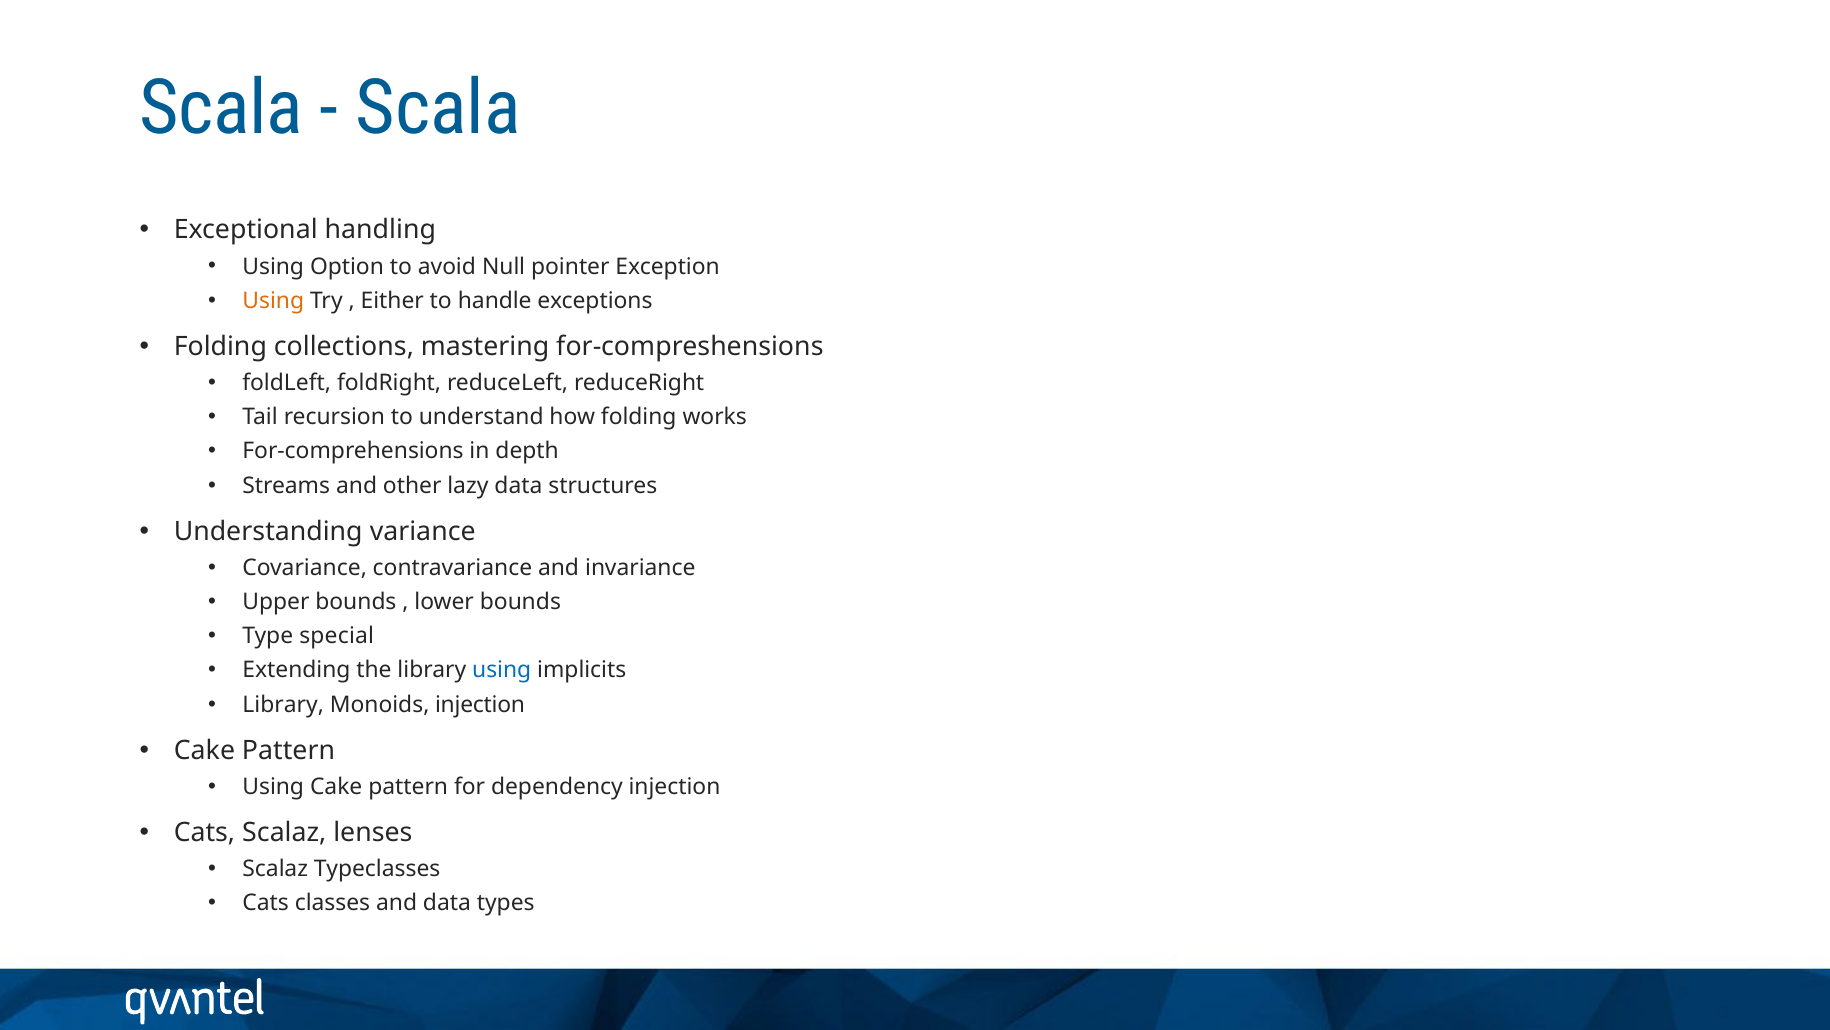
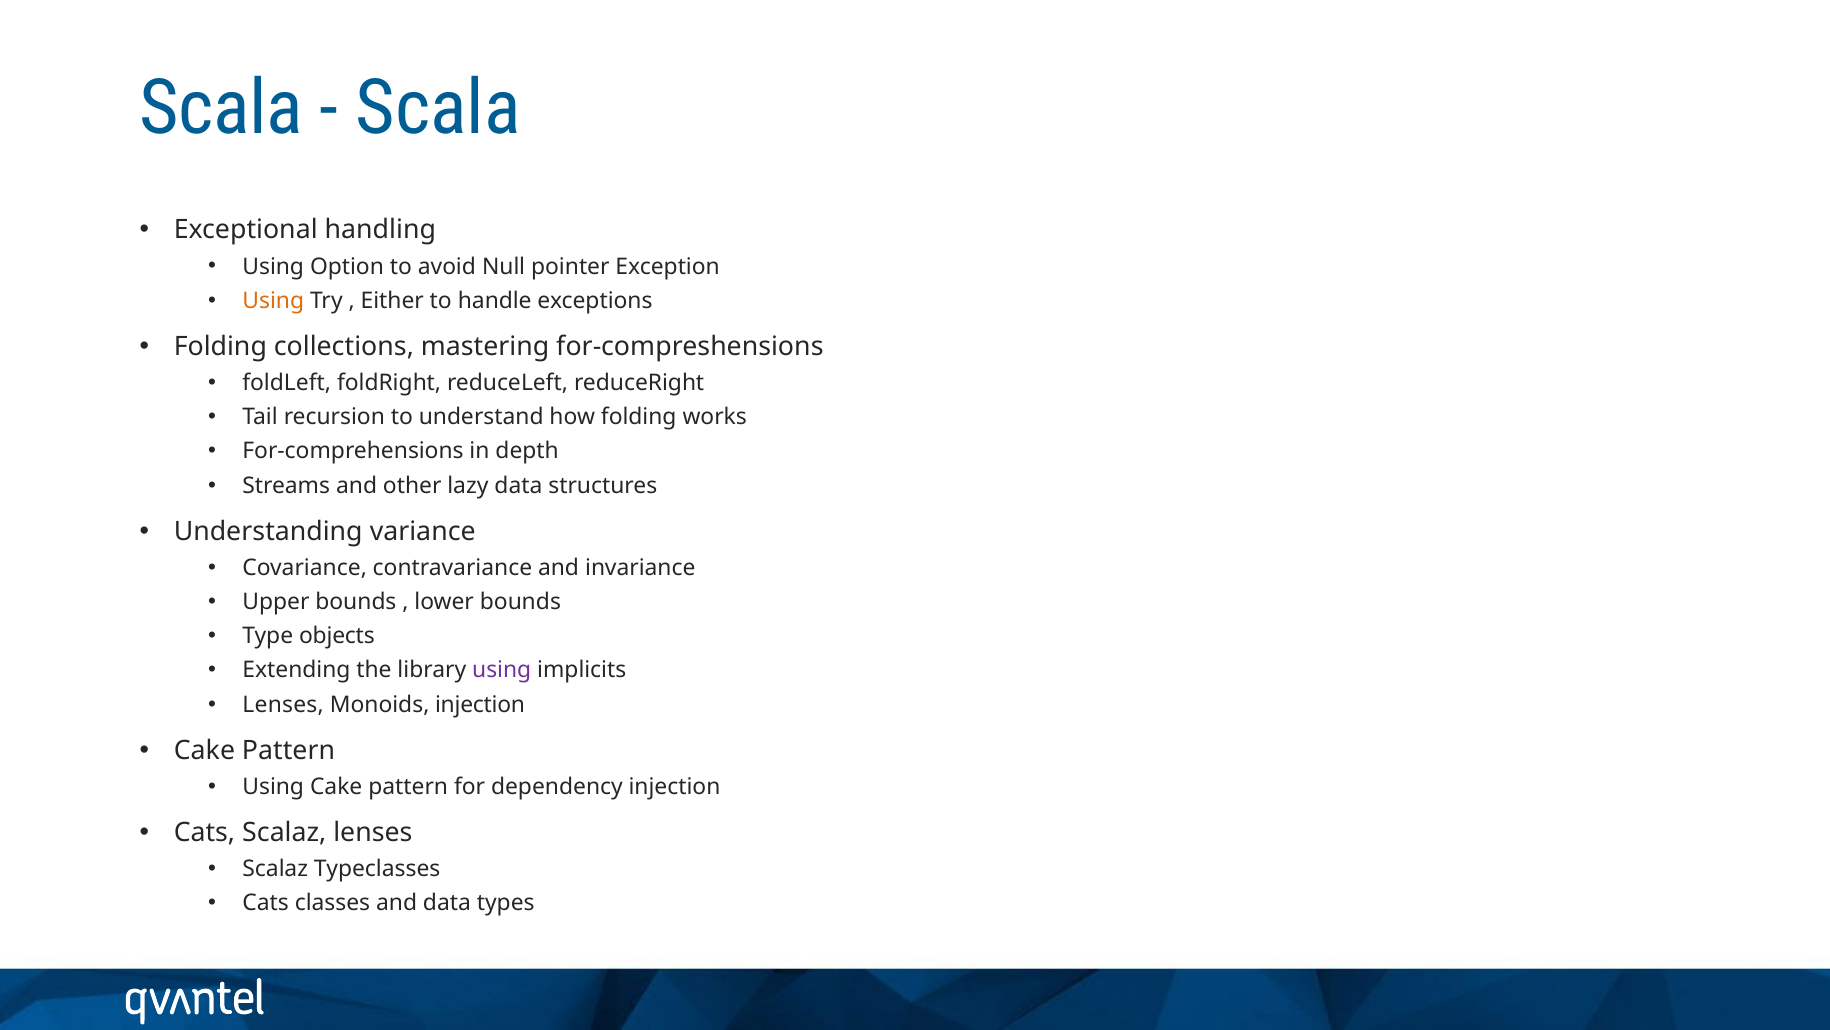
special: special -> objects (337, 636)
using colour: blue -> purple (502, 670)
Library: Library -> Lenses (283, 704)
